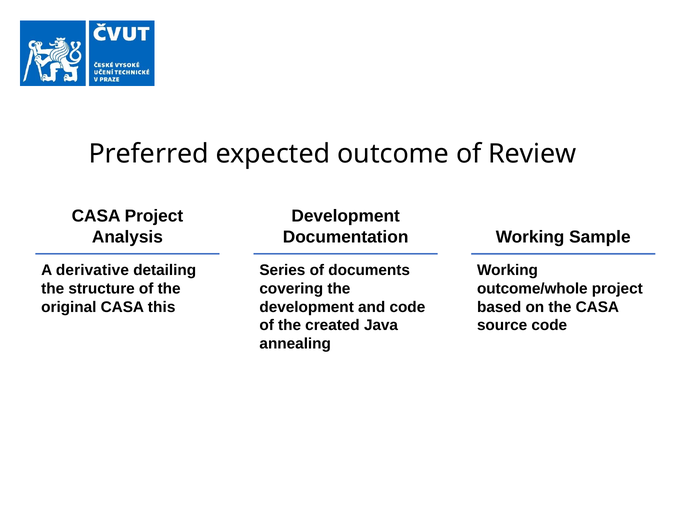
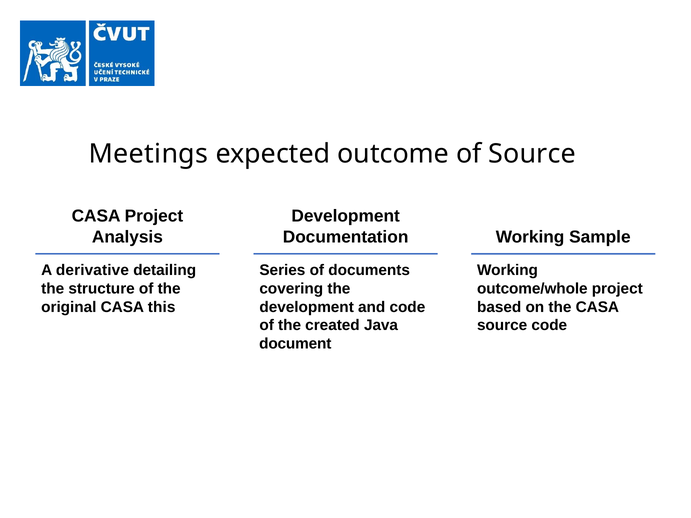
Preferred: Preferred -> Meetings (148, 154)
of Review: Review -> Source (532, 154)
annealing: annealing -> document (295, 344)
